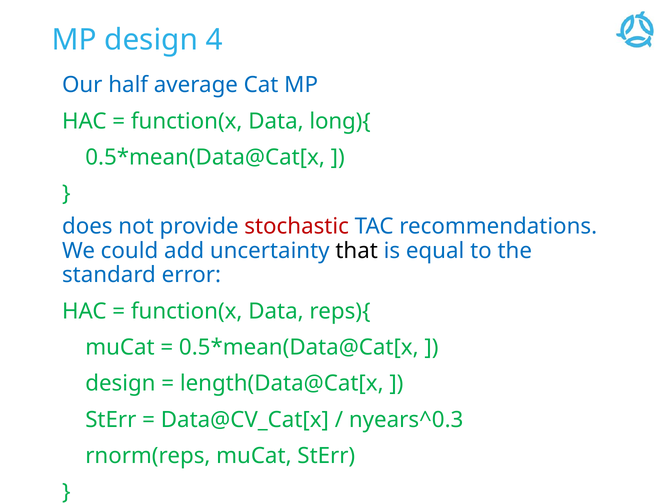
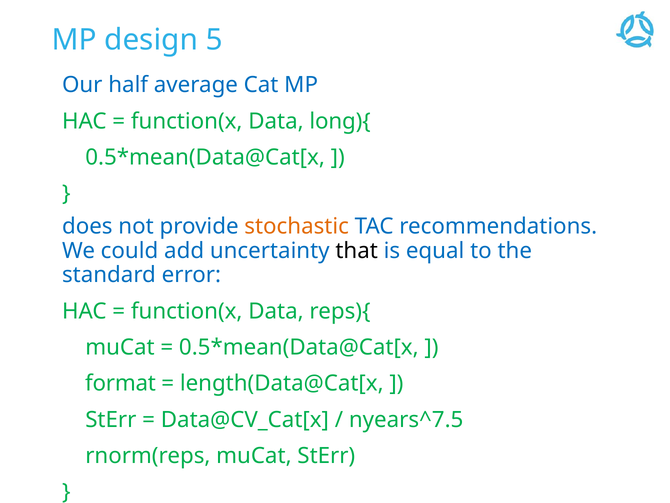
4: 4 -> 5 (214, 40)
stochastic colour: red -> orange (297, 226)
design: design -> format (121, 383)
nyears^0.3: nyears^0.3 -> nyears^7.5 (406, 419)
